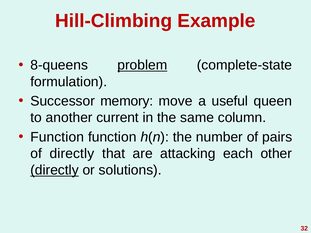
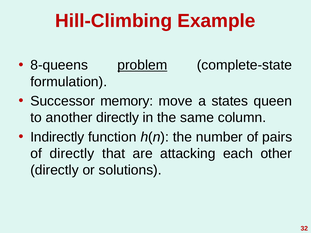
useful: useful -> states (230, 101)
another current: current -> directly (118, 118)
Function: Function -> Indirectly (57, 137)
directly underline: present -> none (55, 170)
